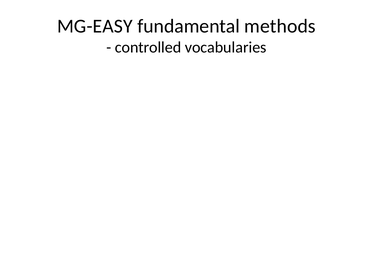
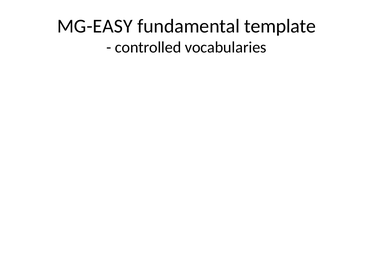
methods: methods -> template (280, 26)
